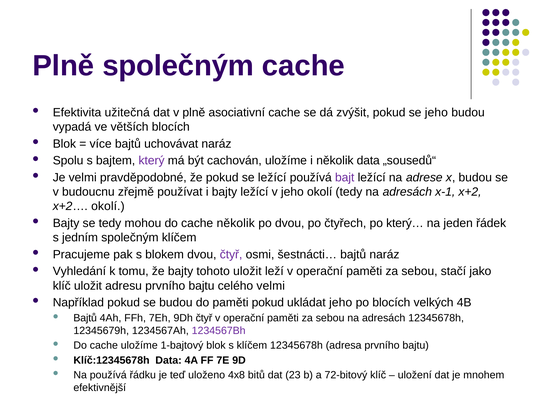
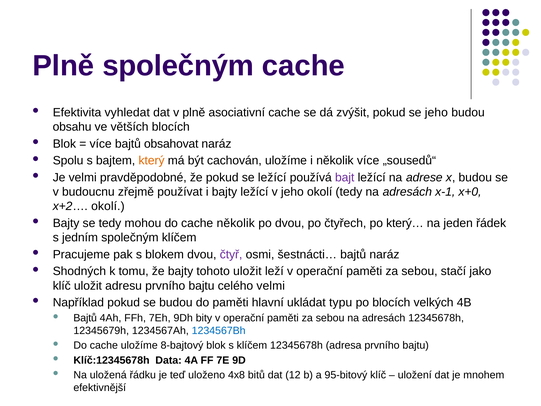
užitečná: užitečná -> vyhledat (127, 112)
vypadá: vypadá -> obsahu (72, 127)
uchovávat: uchovávat -> obsahovat (171, 144)
který colour: purple -> orange (152, 161)
několik data: data -> více (368, 161)
x+2: x+2 -> x+0 (470, 192)
Vyhledání: Vyhledání -> Shodných (79, 271)
paměti pokud: pokud -> hlavní (268, 302)
ukládat jeho: jeho -> typu (341, 302)
9Dh čtyř: čtyř -> bity (204, 318)
1234567Bh colour: purple -> blue (219, 331)
1-bajtový: 1-bajtový -> 8-bajtový (182, 345)
Na používá: používá -> uložená (108, 375)
23: 23 -> 12 (293, 375)
72-bitový: 72-bitový -> 95-bitový (346, 375)
